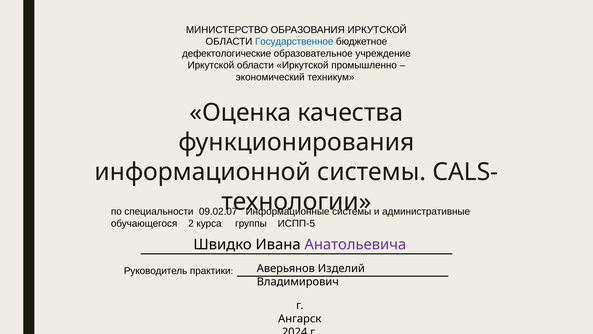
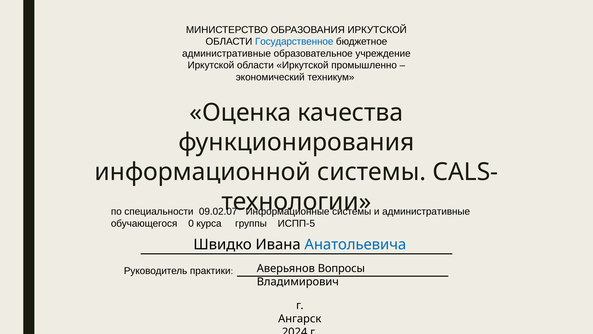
дефектологические: дефектологические -> административные (227, 53)
2: 2 -> 0 (191, 223)
Анатольевича colour: purple -> blue (355, 244)
Изделий: Изделий -> Вопросы (341, 268)
